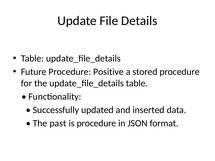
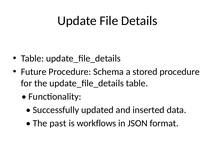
Positive: Positive -> Schema (109, 72)
is procedure: procedure -> workflows (96, 123)
